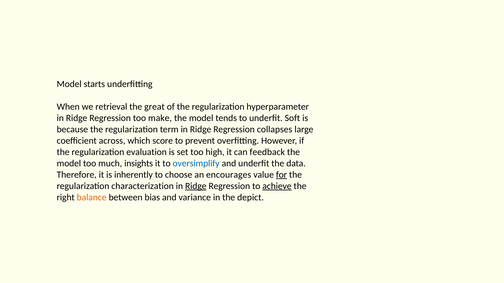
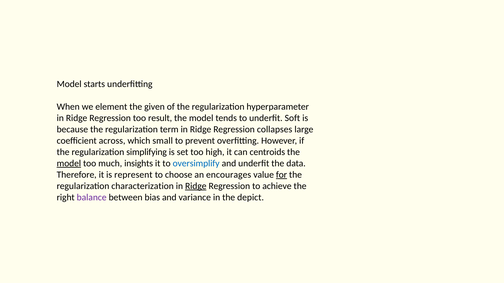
retrieval: retrieval -> element (111, 107)
great: great -> given (155, 107)
make: make -> result (160, 118)
score: score -> small (163, 141)
evaluation: evaluation -> simplifying (147, 152)
feedback: feedback -> centroids (267, 152)
model underline: none -> present (69, 164)
inherently: inherently -> represent (133, 175)
achieve underline: present -> none (277, 186)
balance colour: orange -> purple (92, 198)
